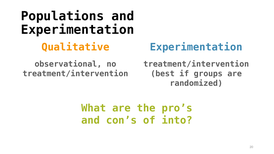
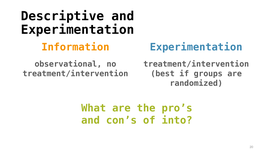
Populations: Populations -> Descriptive (62, 16)
Qualitative: Qualitative -> Information (75, 47)
